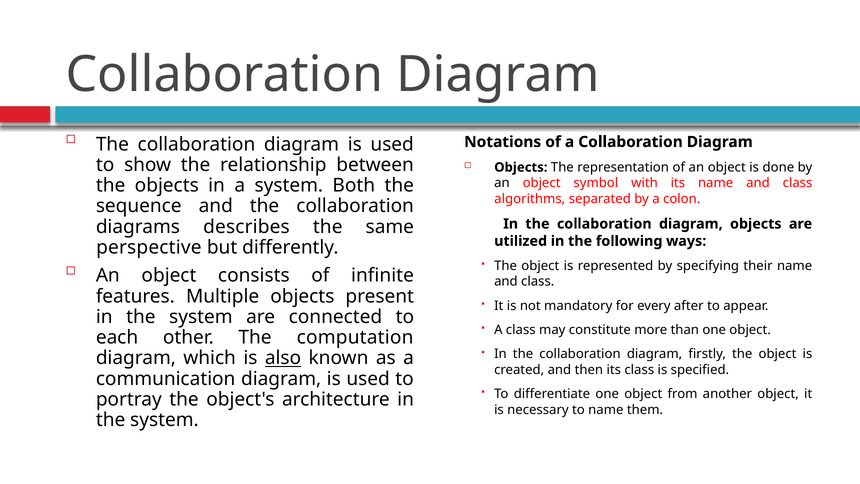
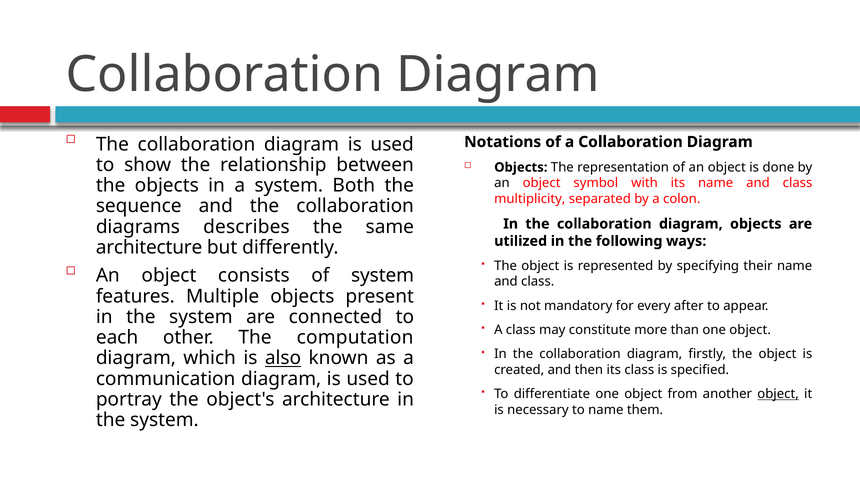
algorithms: algorithms -> multiplicity (530, 199)
perspective: perspective -> architecture (149, 247)
of infinite: infinite -> system (383, 275)
object underline: none -> present (778, 394)
